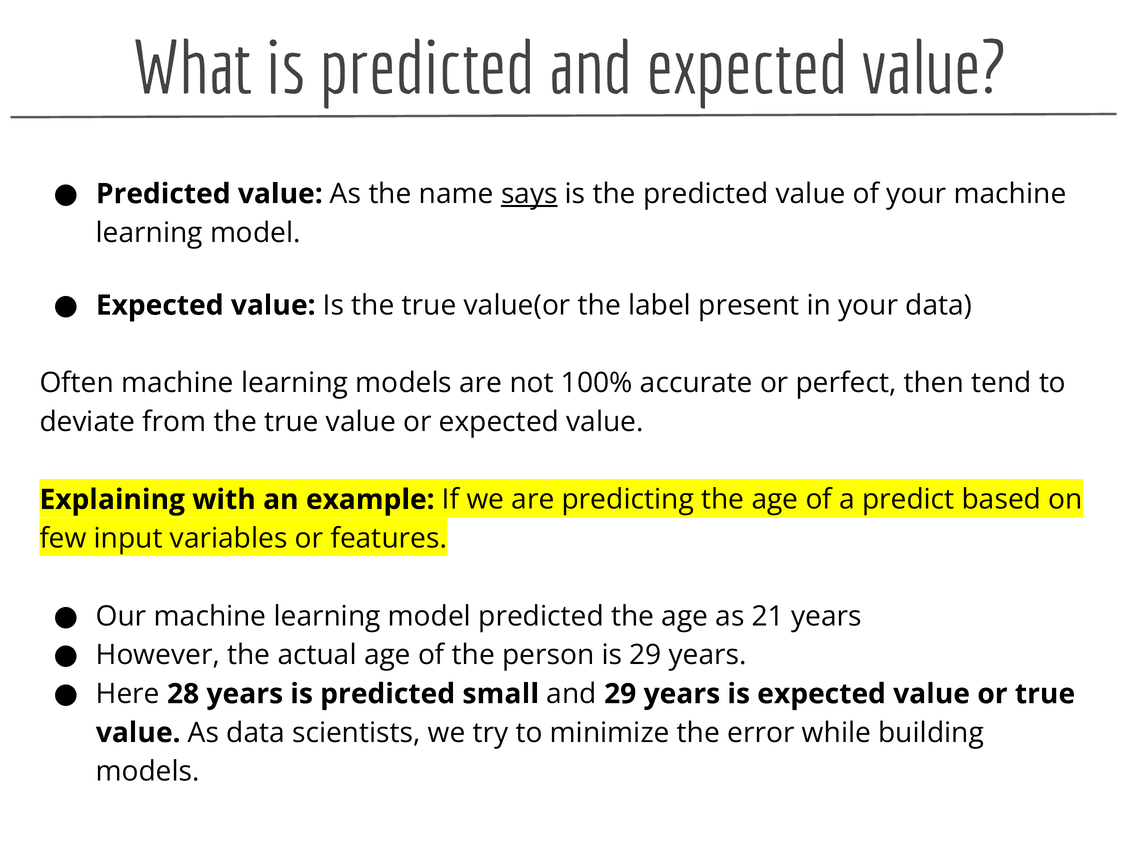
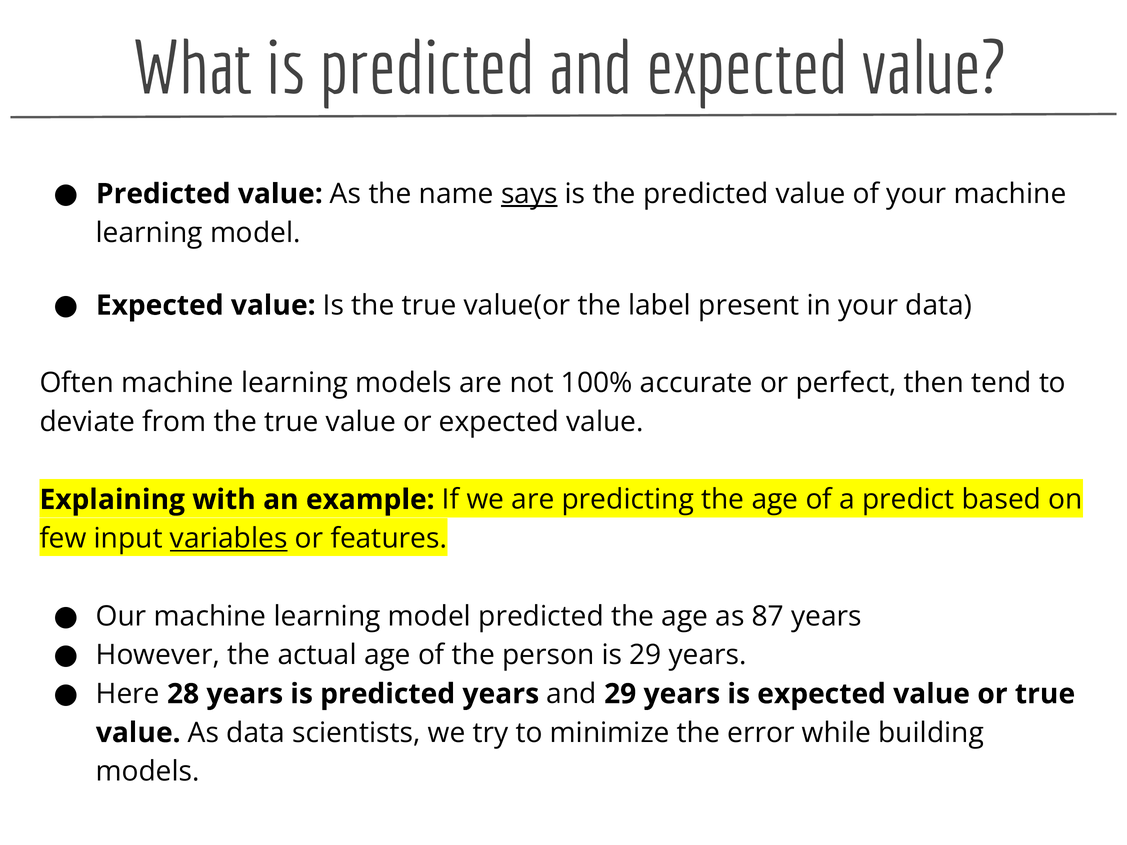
variables underline: none -> present (229, 539)
21: 21 -> 87 (768, 616)
predicted small: small -> years (501, 694)
